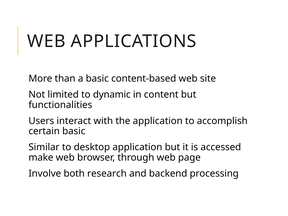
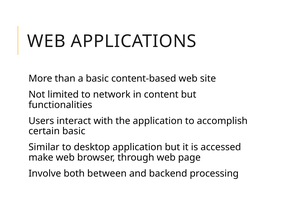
dynamic: dynamic -> network (112, 95)
research: research -> between (107, 174)
